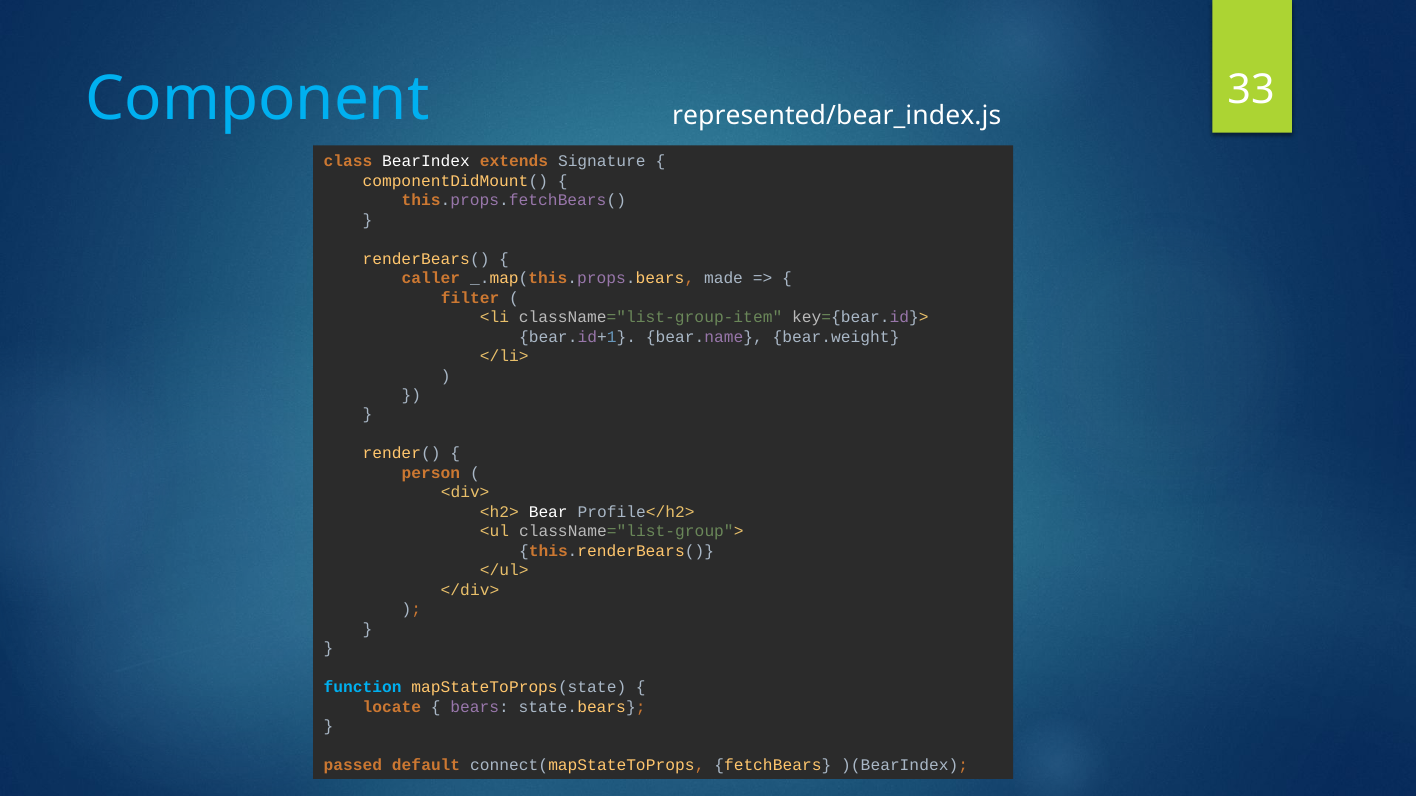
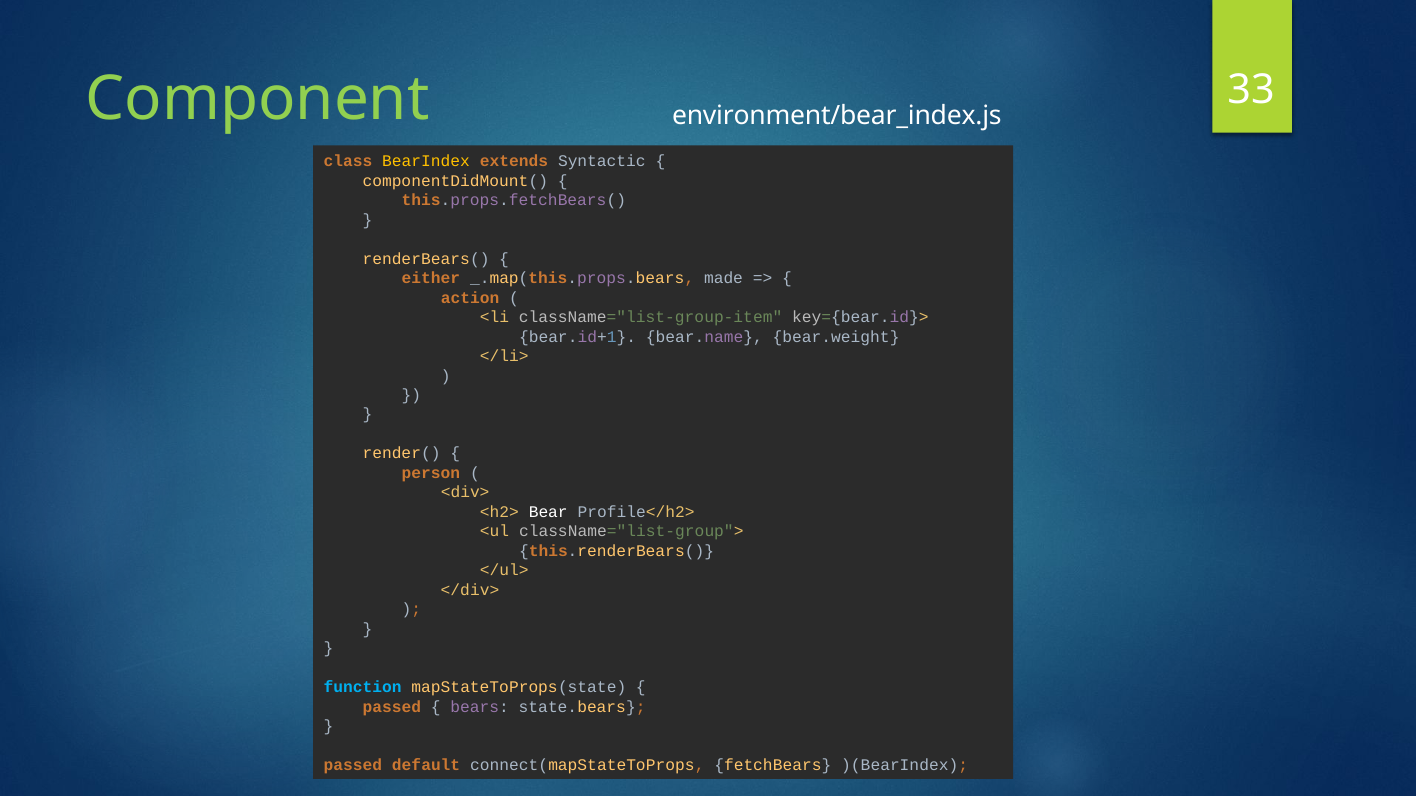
Component colour: light blue -> light green (258, 99)
represented/bear_index.js: represented/bear_index.js -> environment/bear_index.js (837, 116)
BearIndex colour: white -> yellow (426, 162)
Signature: Signature -> Syntactic (602, 162)
caller: caller -> either (431, 278)
filter: filter -> action (470, 298)
locate: locate -> passed (392, 707)
